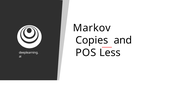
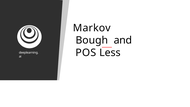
Copies: Copies -> Bough (92, 40)
